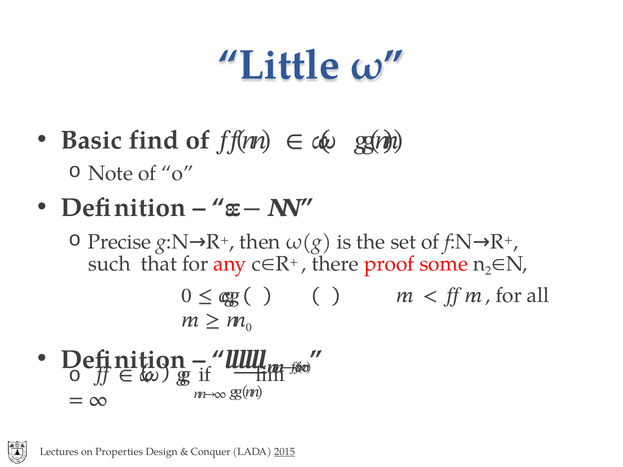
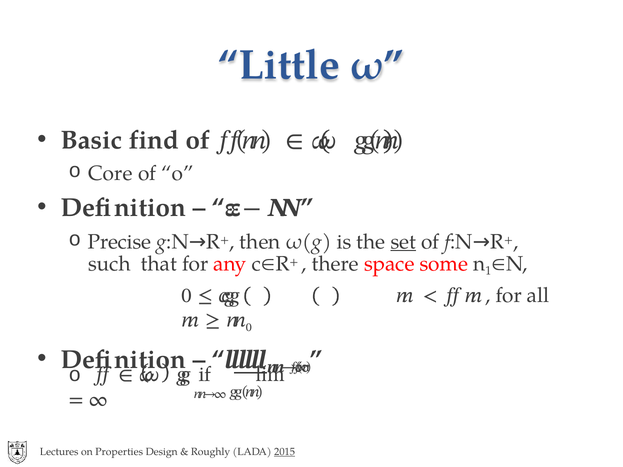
Note: Note -> Core (110, 173)
set underline: none -> present (403, 242)
proof: proof -> space (389, 264)
2: 2 -> 1 (488, 271)
Conquer: Conquer -> Roughly (211, 452)
